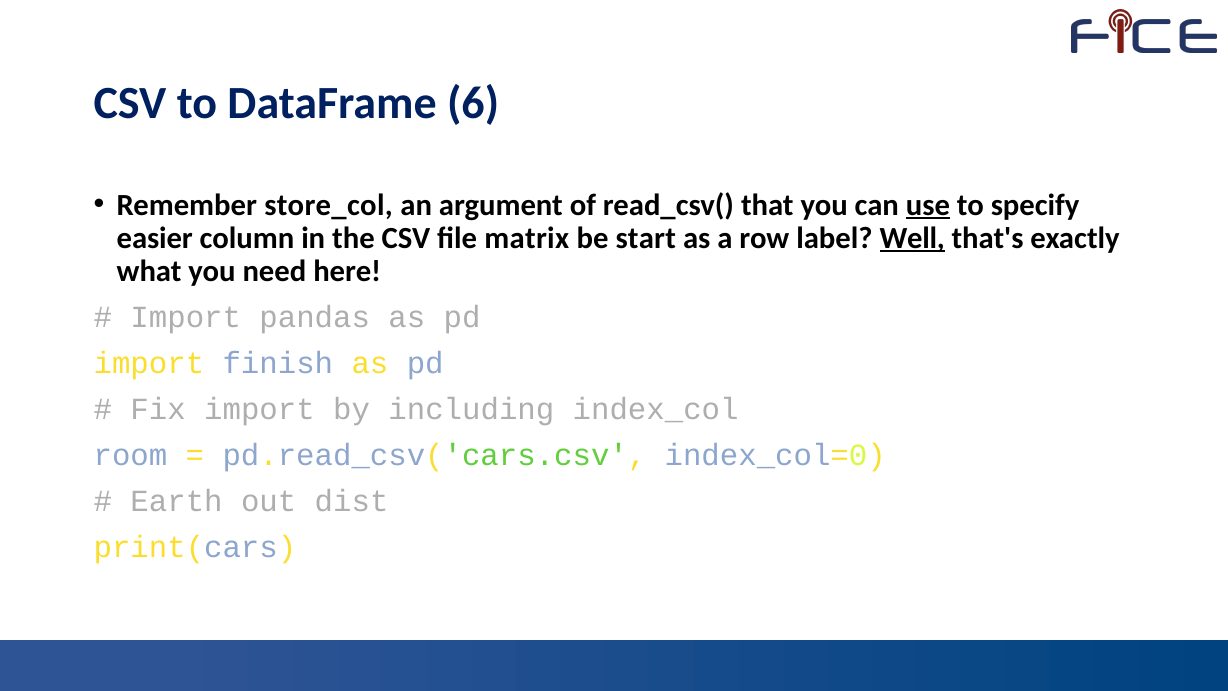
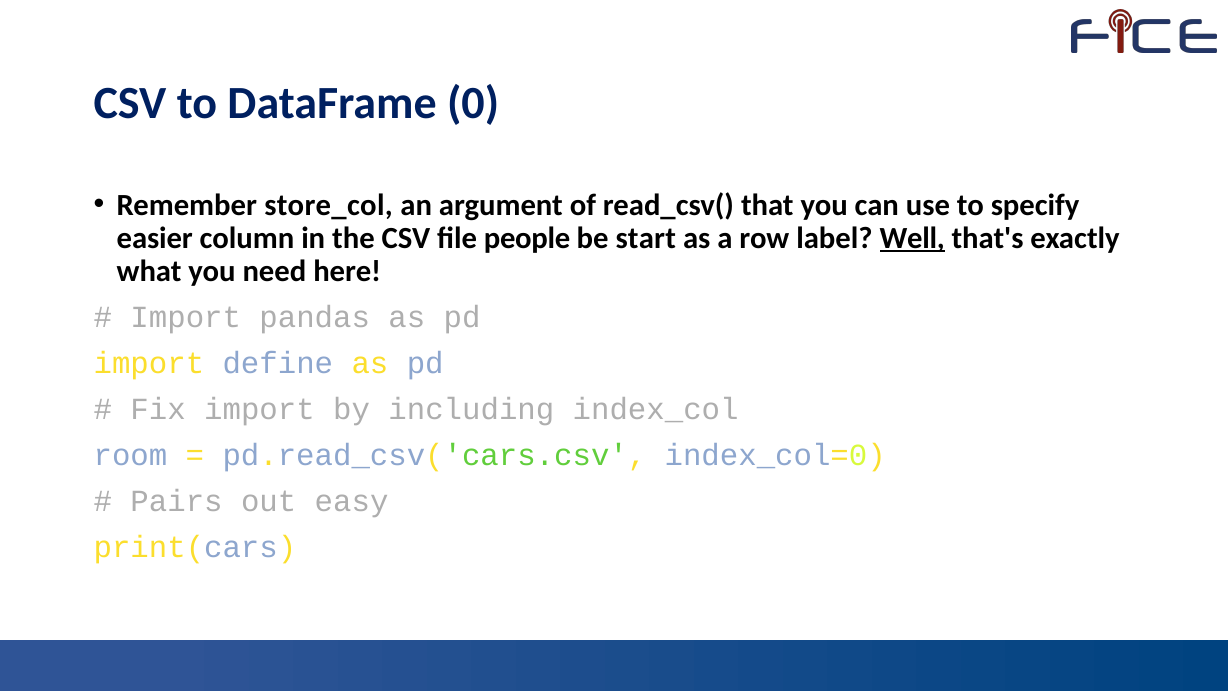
6: 6 -> 0 (473, 103)
use underline: present -> none (928, 205)
matrix: matrix -> people (527, 238)
finish: finish -> define (278, 363)
Earth: Earth -> Pairs (177, 501)
dist: dist -> easy (352, 501)
